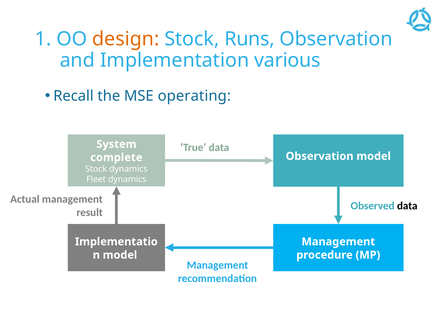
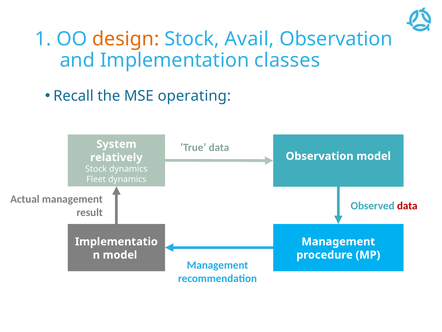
Runs: Runs -> Avail (249, 39)
various: various -> classes (287, 60)
complete: complete -> relatively (116, 157)
data colour: black -> red (407, 206)
